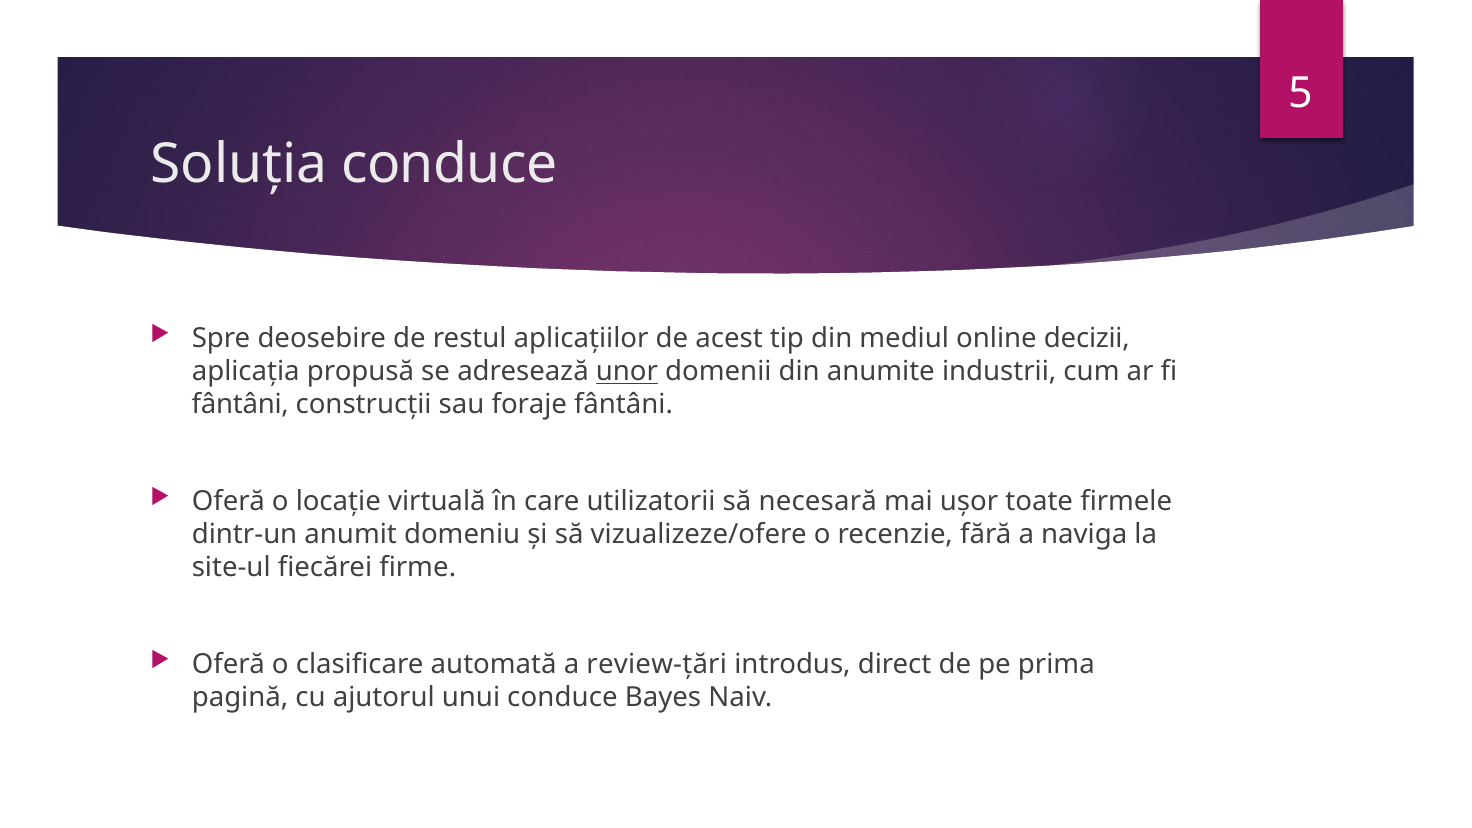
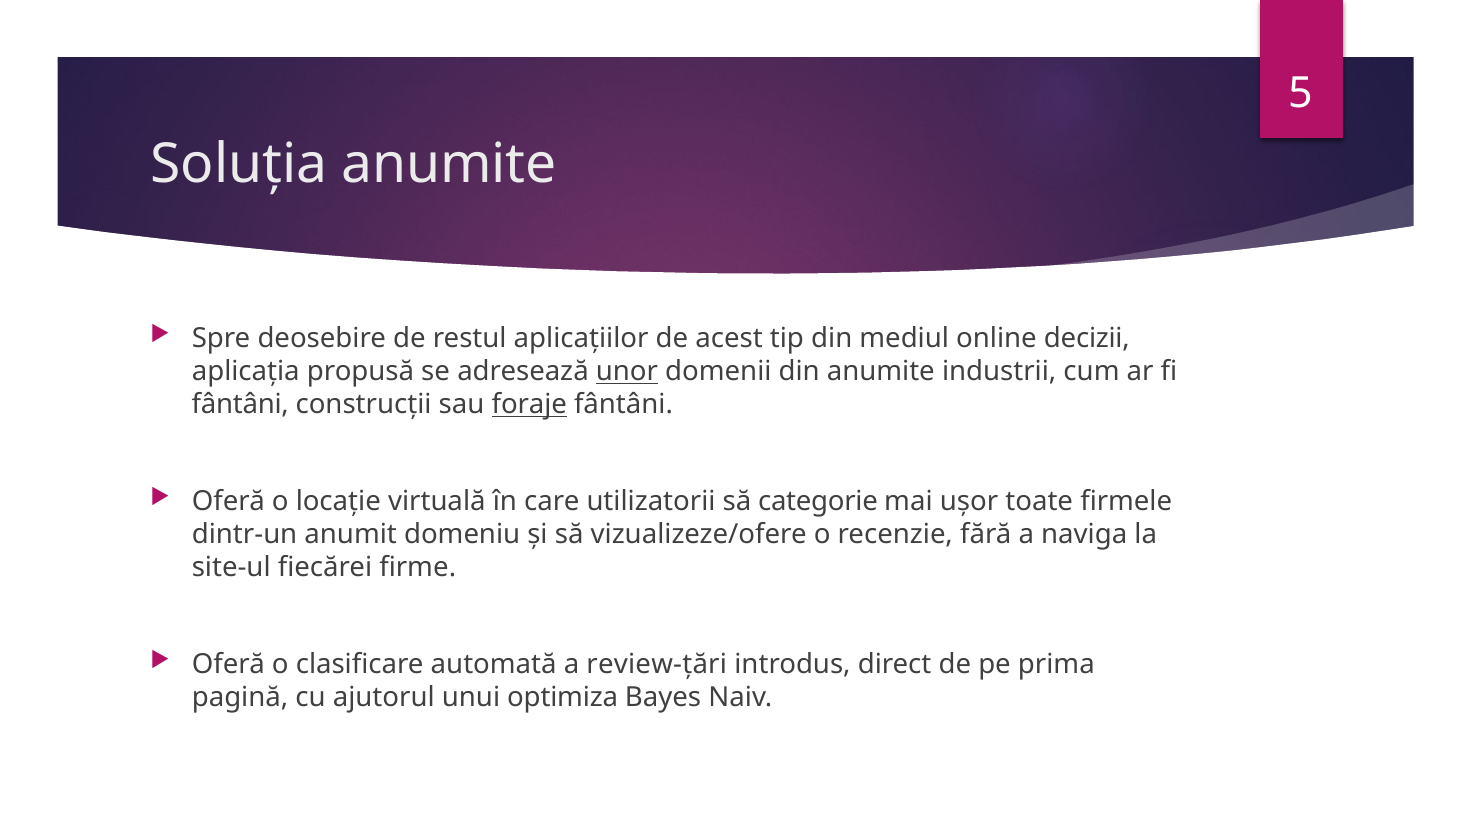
Soluția conduce: conduce -> anumite (449, 164)
foraje underline: none -> present (529, 405)
necesară: necesară -> categorie (818, 502)
unui conduce: conduce -> optimiza (563, 698)
